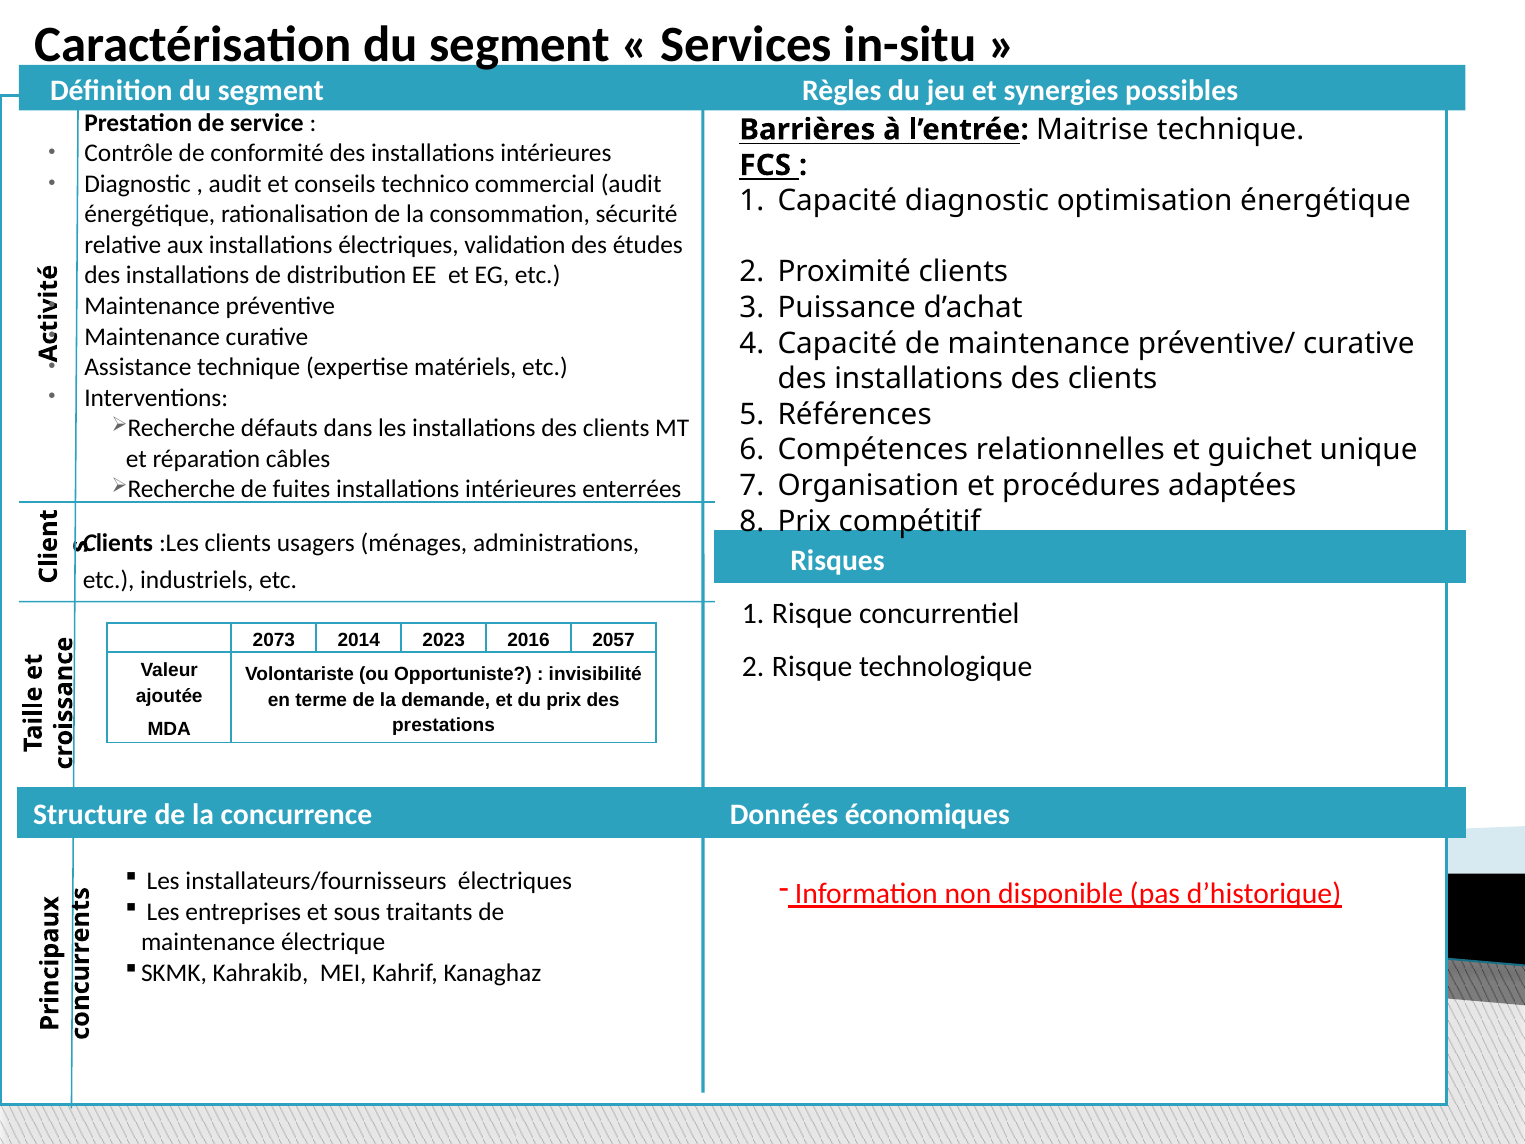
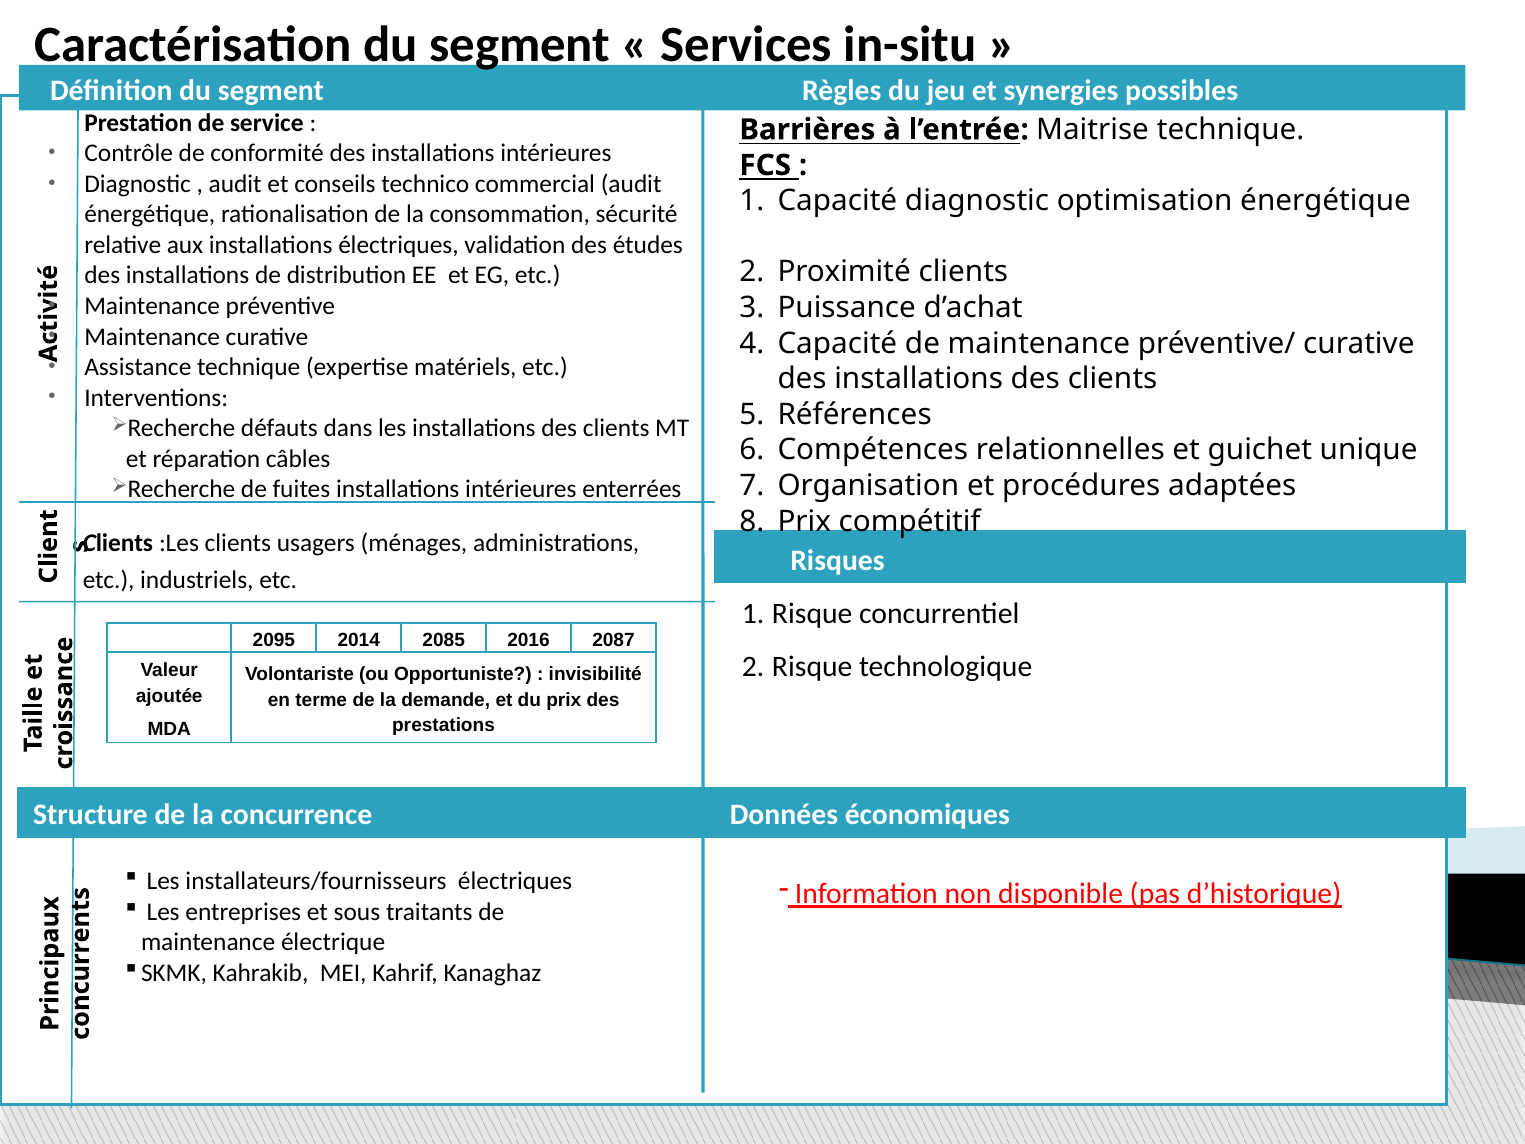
2073: 2073 -> 2095 (274, 640)
2023: 2023 -> 2085 (444, 640)
2057: 2057 -> 2087 (613, 640)
